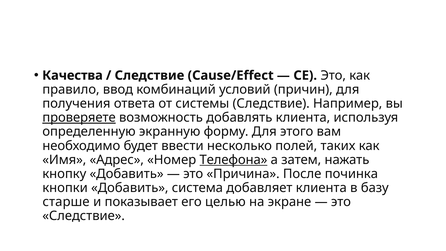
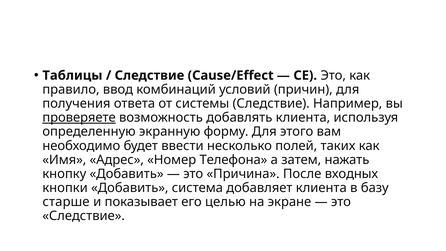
Качества: Качества -> Таблицы (72, 75)
Телефона underline: present -> none (233, 160)
починка: починка -> входных (351, 174)
